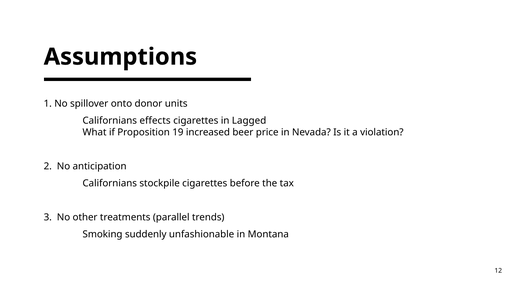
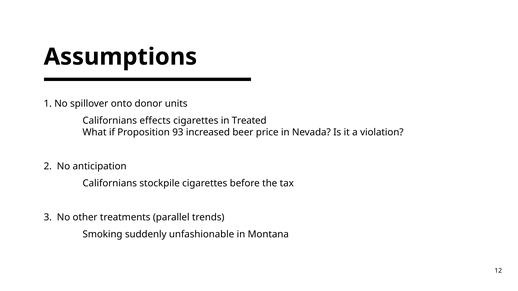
Lagged: Lagged -> Treated (249, 121)
19: 19 -> 93 (178, 132)
